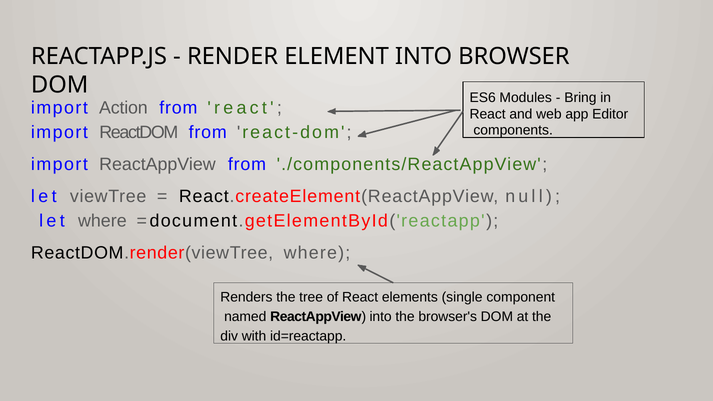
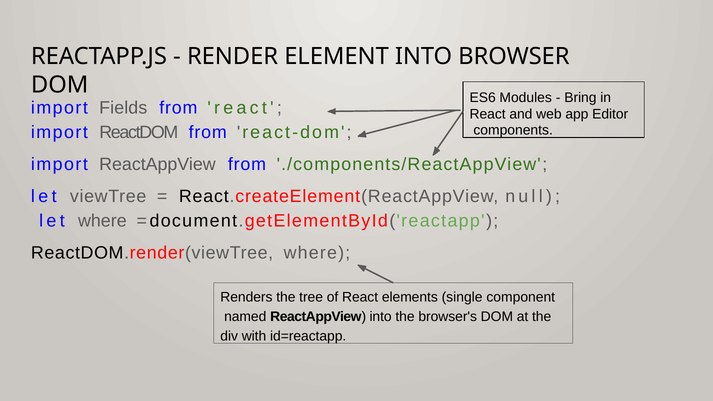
Action: Action -> Fields (123, 108)
